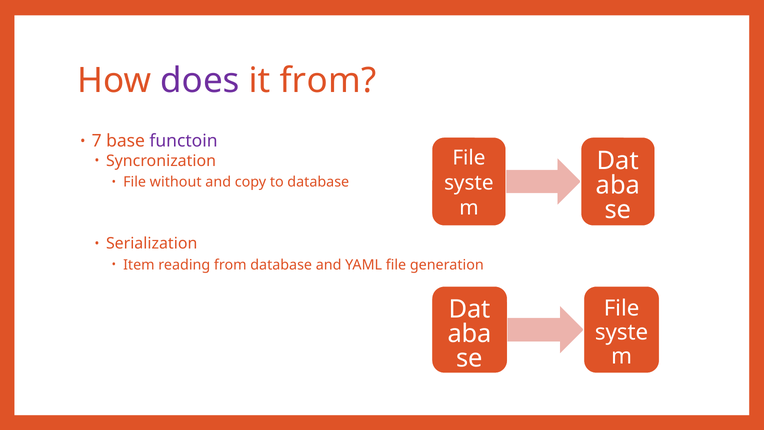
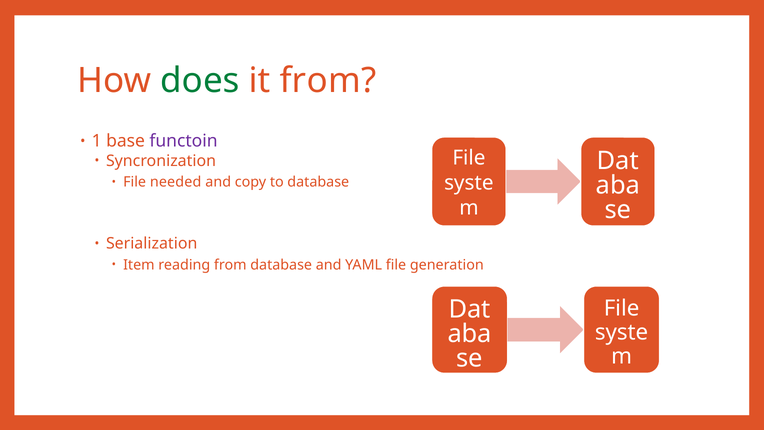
does colour: purple -> green (200, 80)
7: 7 -> 1 (97, 141)
without: without -> needed (176, 182)
